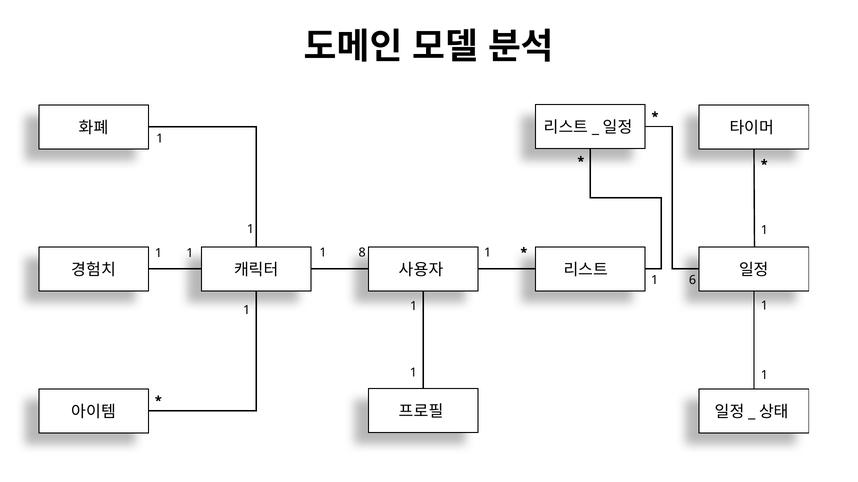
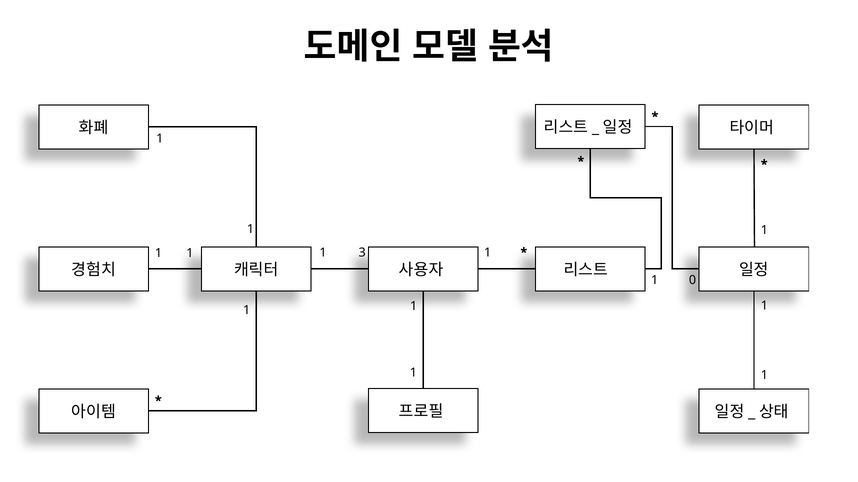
8: 8 -> 3 (362, 253)
6: 6 -> 0 (693, 280)
